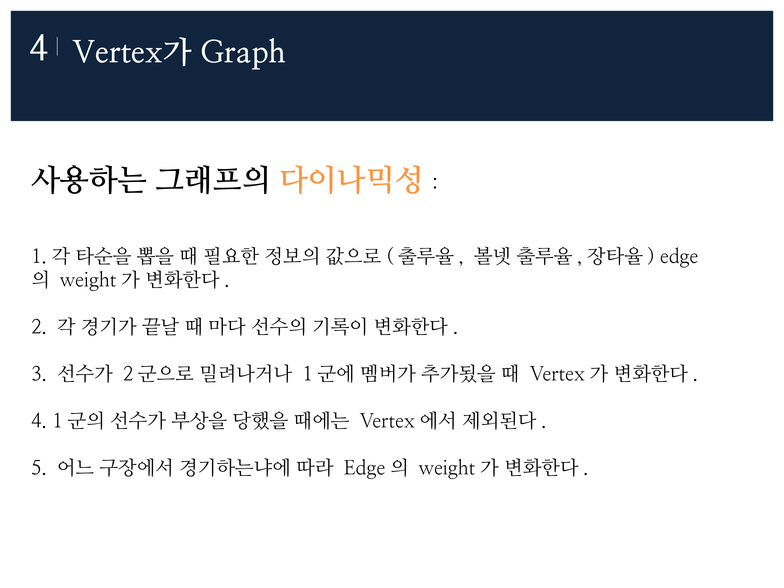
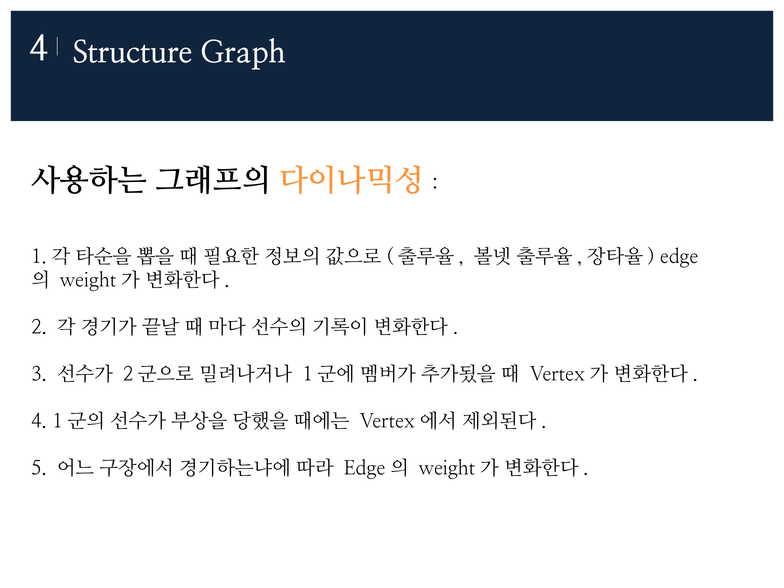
4 Vertex가: Vertex가 -> Structure (132, 53)
